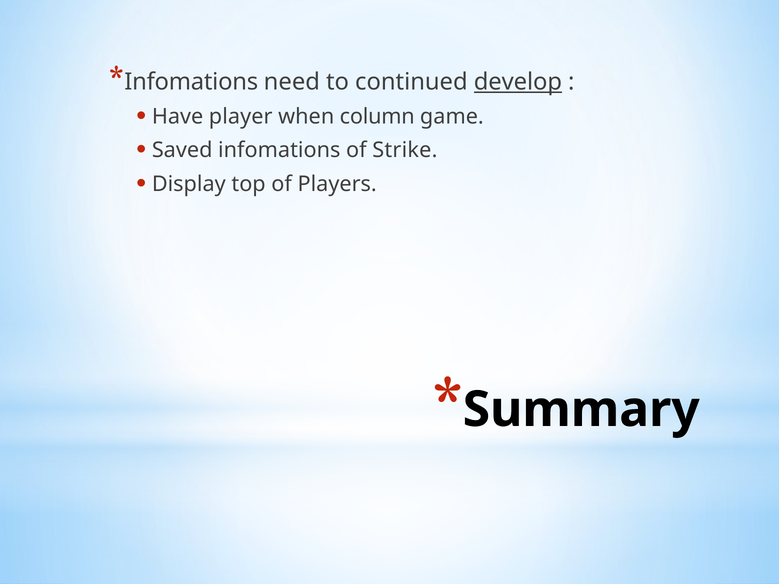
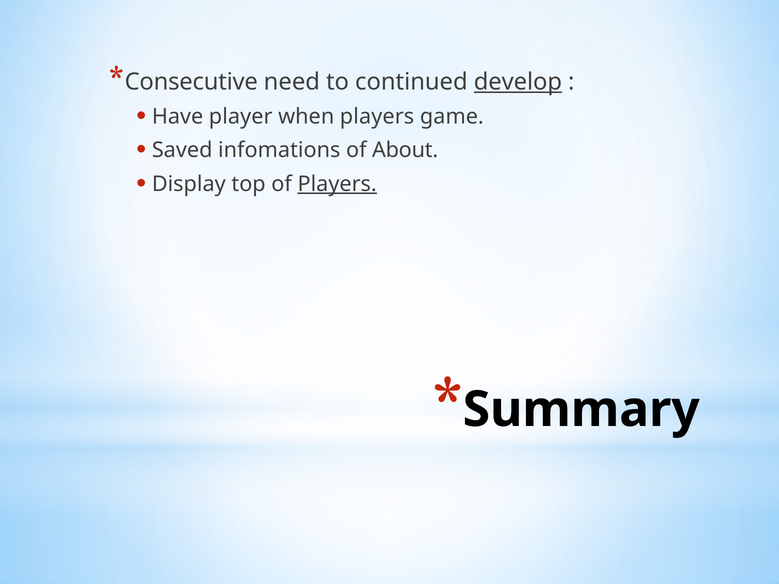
Infomations: Infomations -> Consecutive (191, 82)
when column: column -> players (377, 117)
Strike: Strike -> About (405, 150)
Players underline: none -> present (337, 184)
